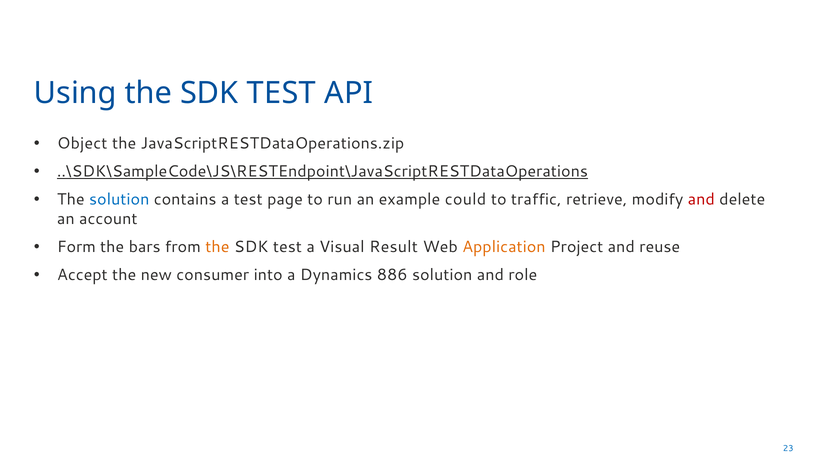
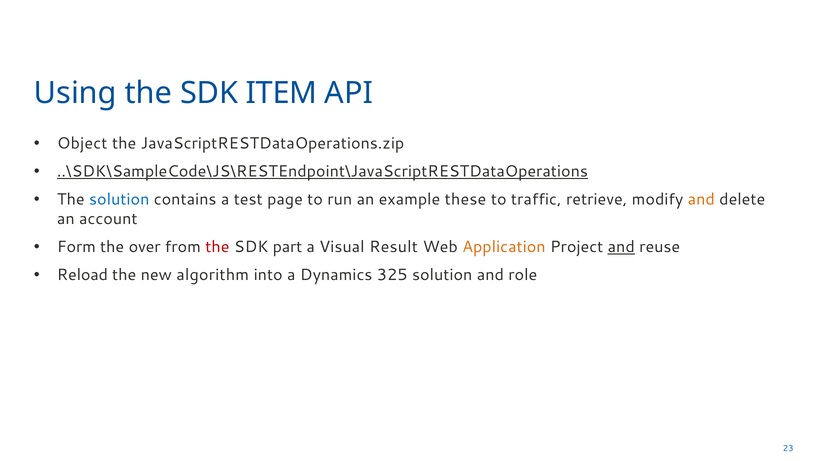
Using the SDK TEST: TEST -> ITEM (282, 93)
could: could -> these (466, 200)
and colour: red -> orange (701, 200)
bars: bars -> over (145, 247)
the colour: orange -> red (217, 247)
test: test -> part (288, 247)
and underline: none -> present (621, 247)
Accept: Accept -> Reload (82, 275)
consumer: consumer -> algorithm (213, 275)
886: 886 -> 325 (392, 275)
